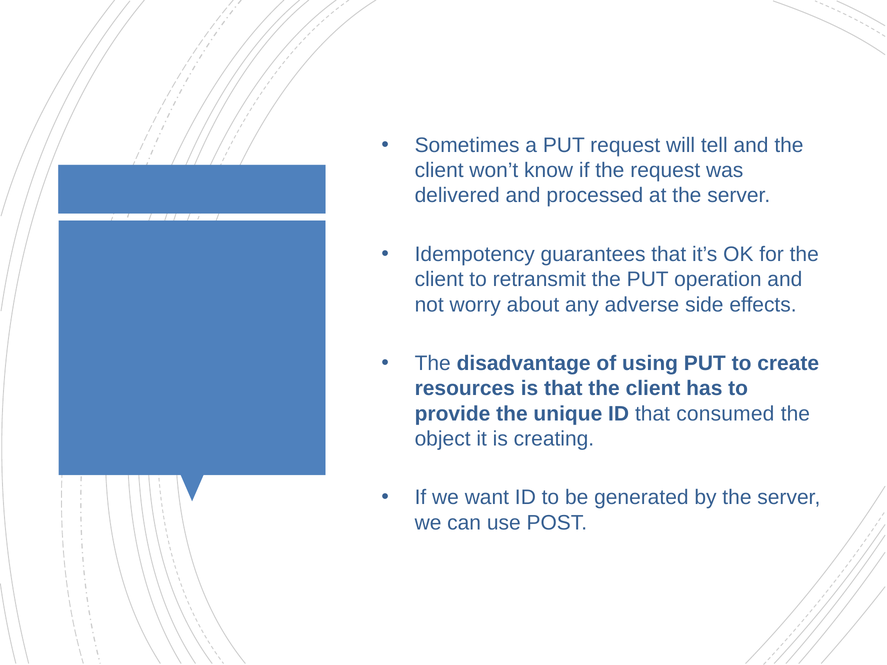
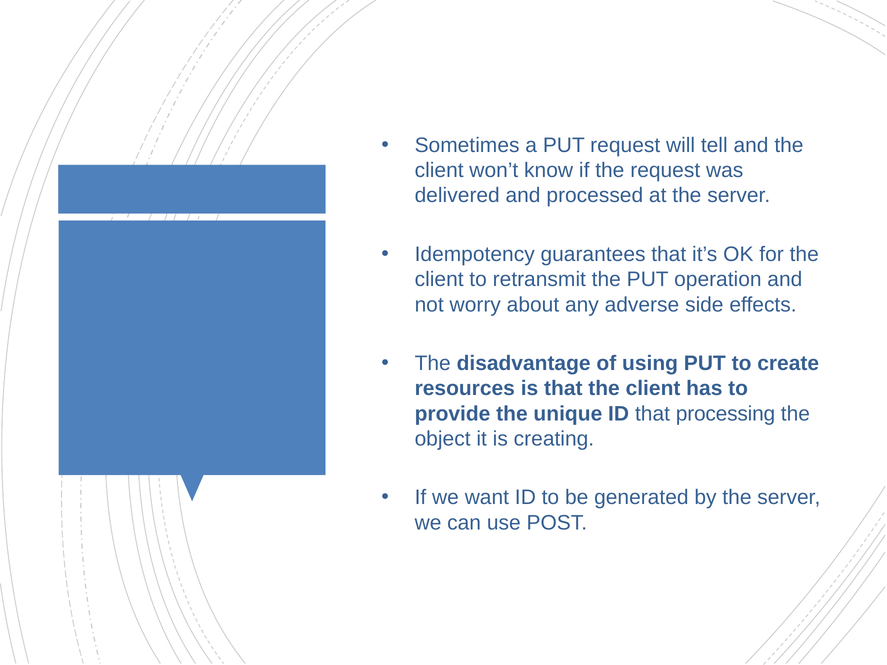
consumed: consumed -> processing (726, 414)
